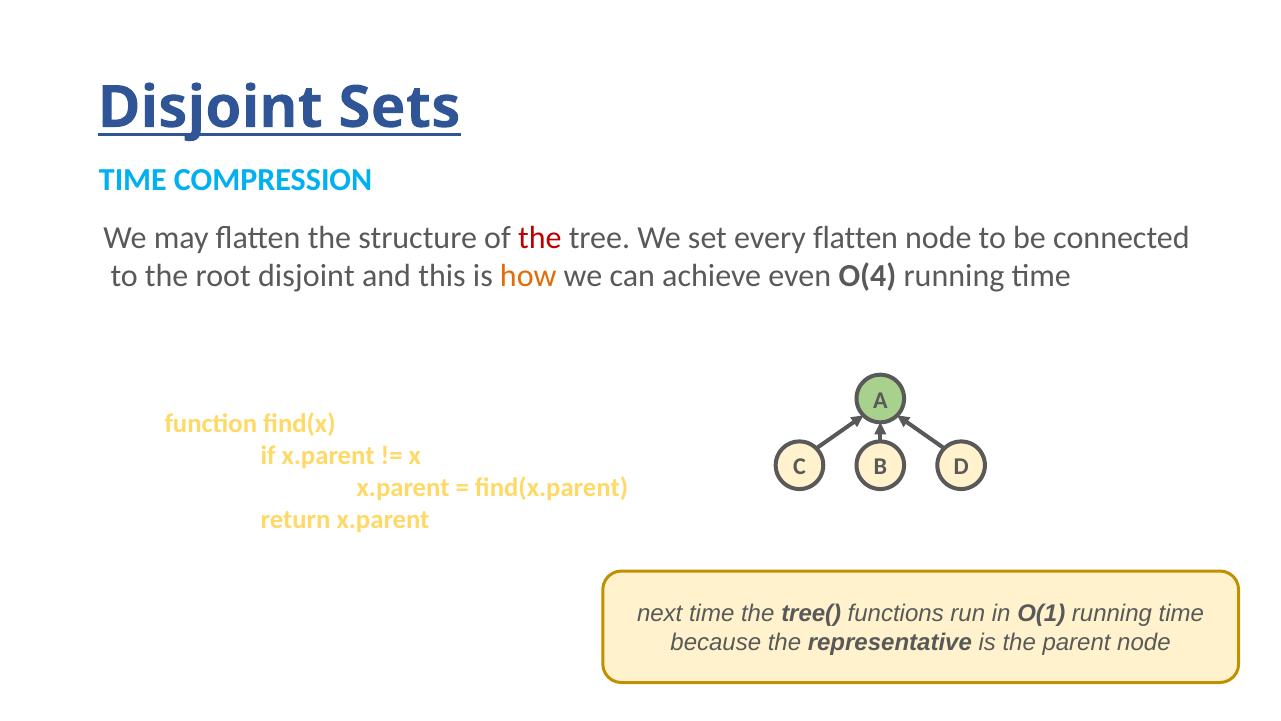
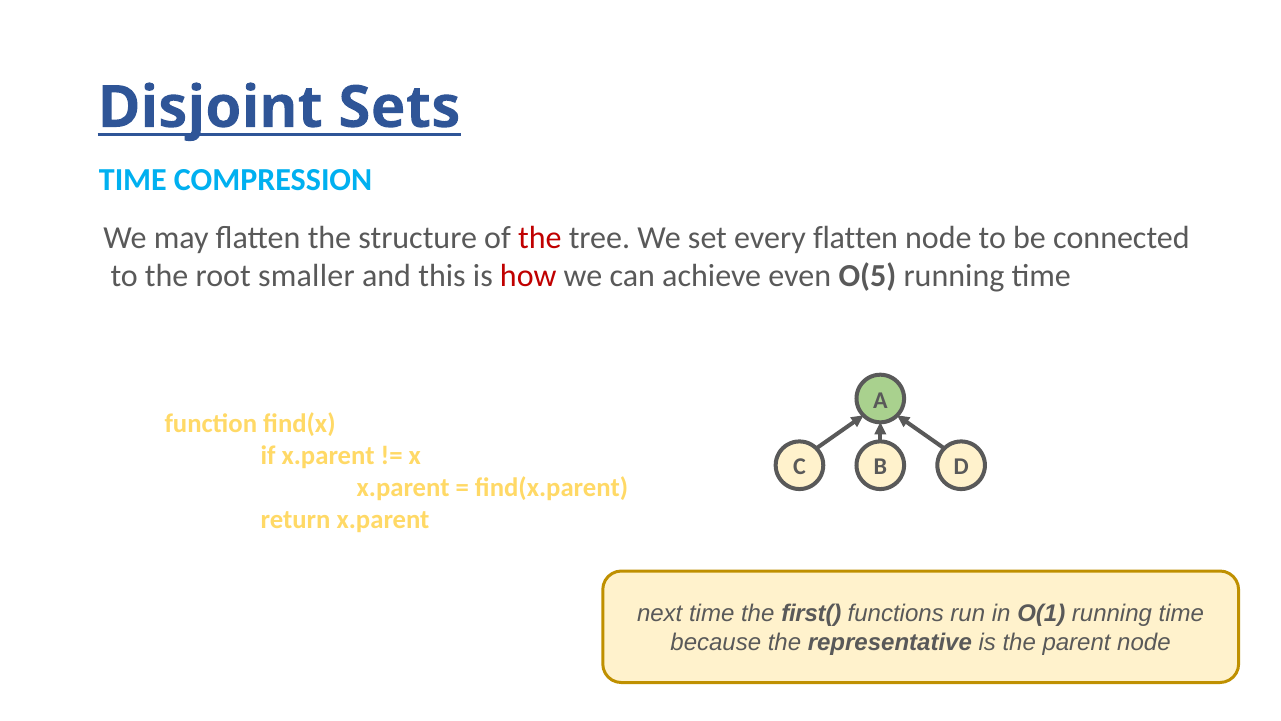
root disjoint: disjoint -> smaller (306, 276)
how colour: orange -> red (528, 276)
O(4: O(4 -> O(5 (867, 276)
tree(: tree( -> first( (811, 614)
